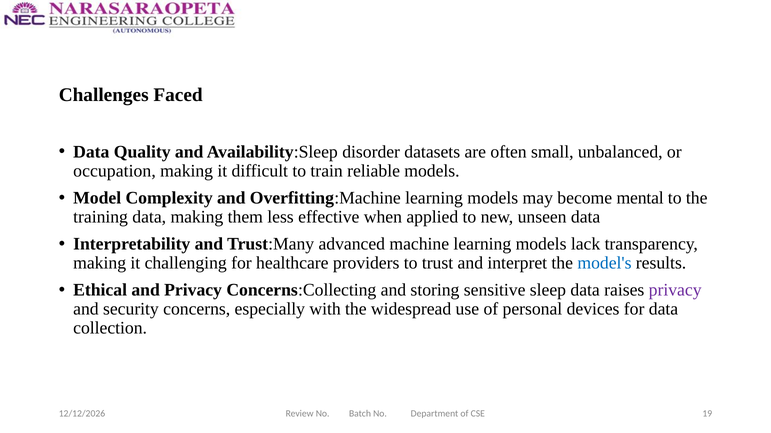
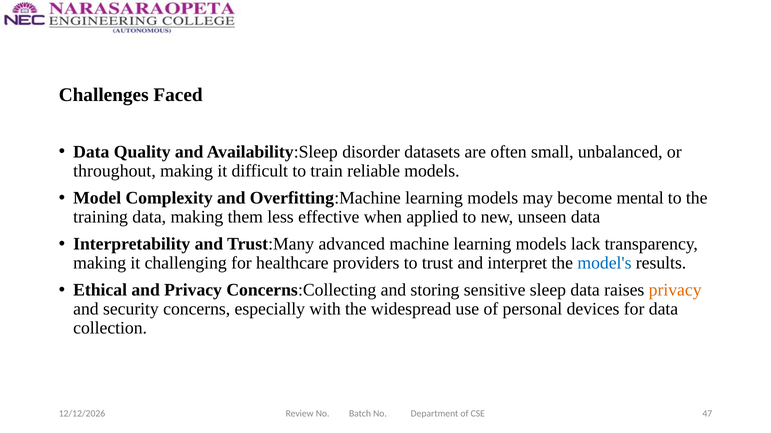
occupation: occupation -> throughout (115, 171)
privacy colour: purple -> orange (675, 290)
19: 19 -> 47 (707, 414)
